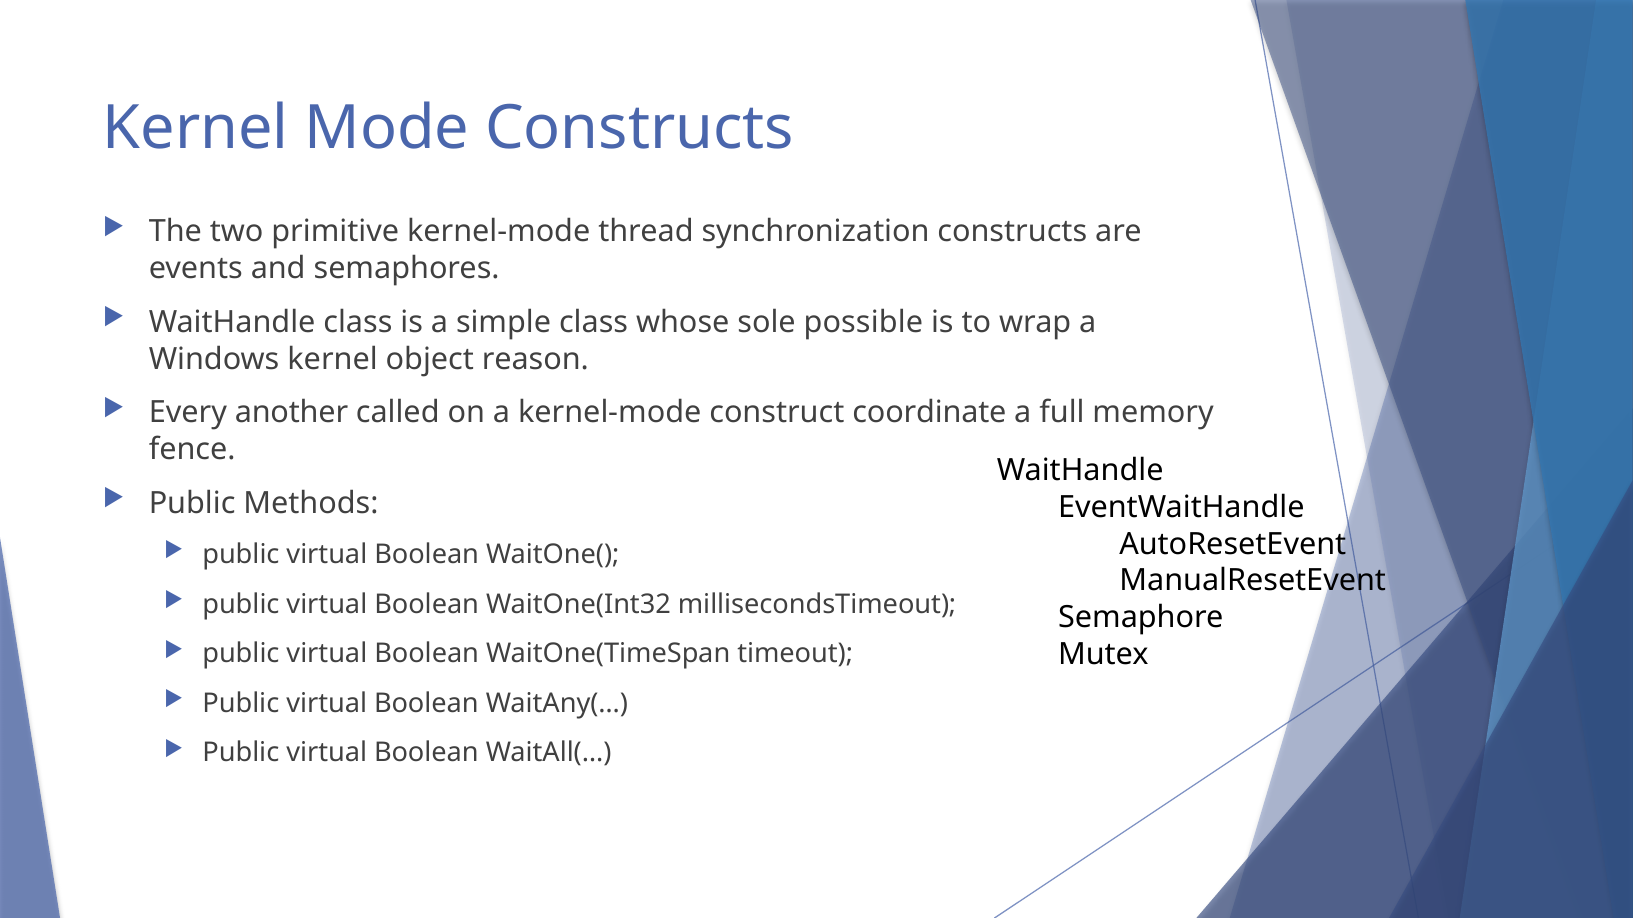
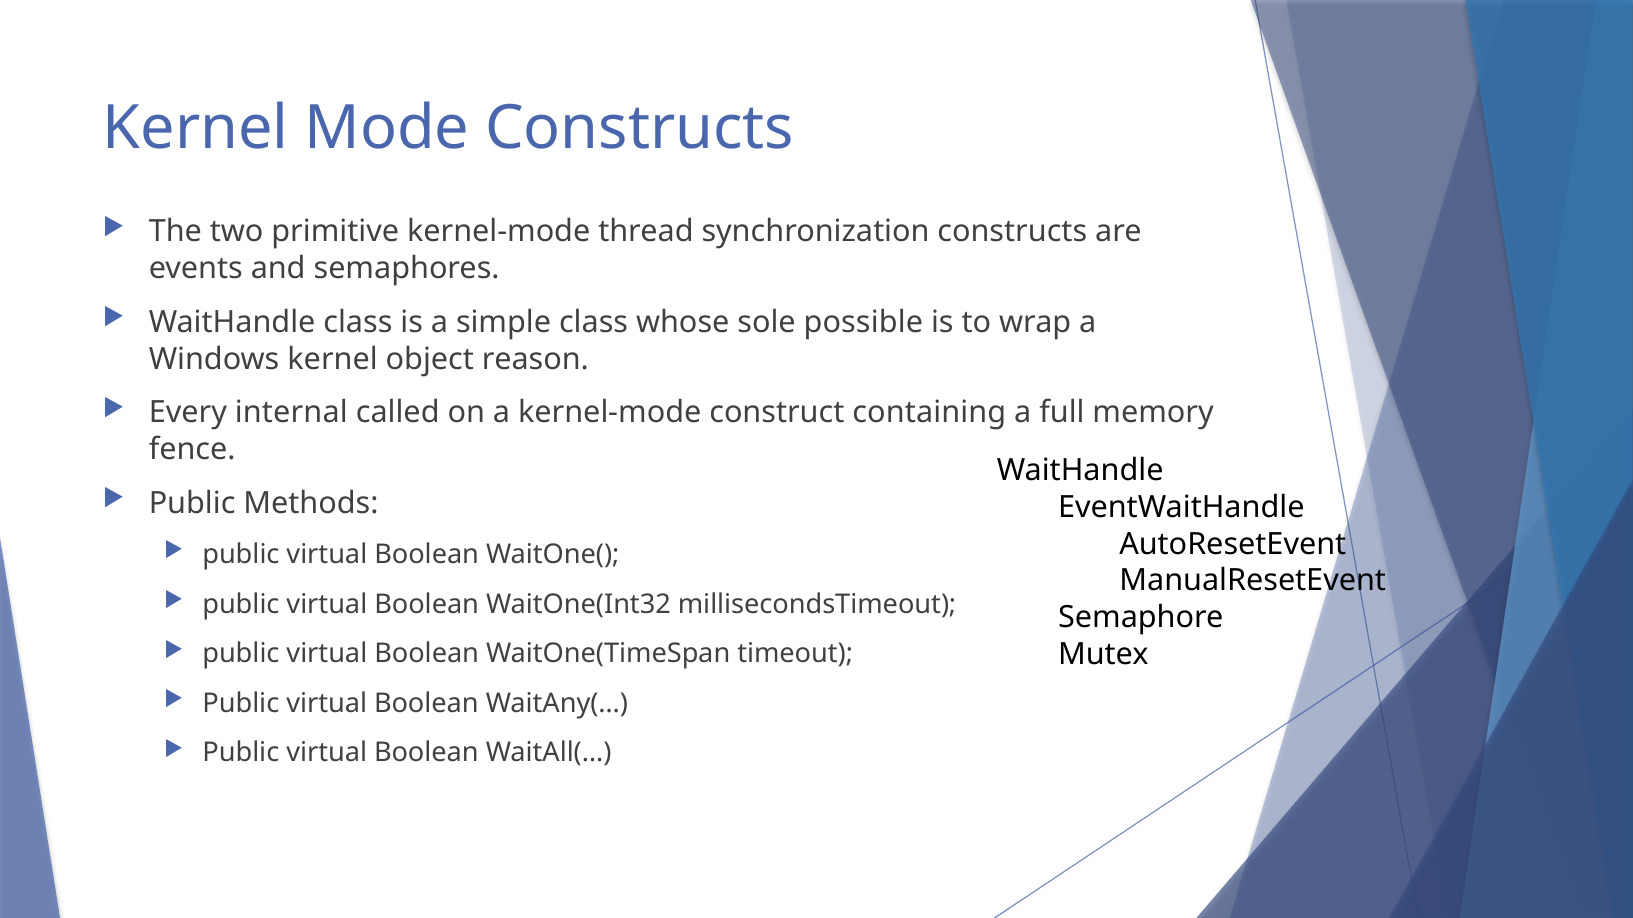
another: another -> internal (291, 413)
coordinate: coordinate -> containing (929, 413)
